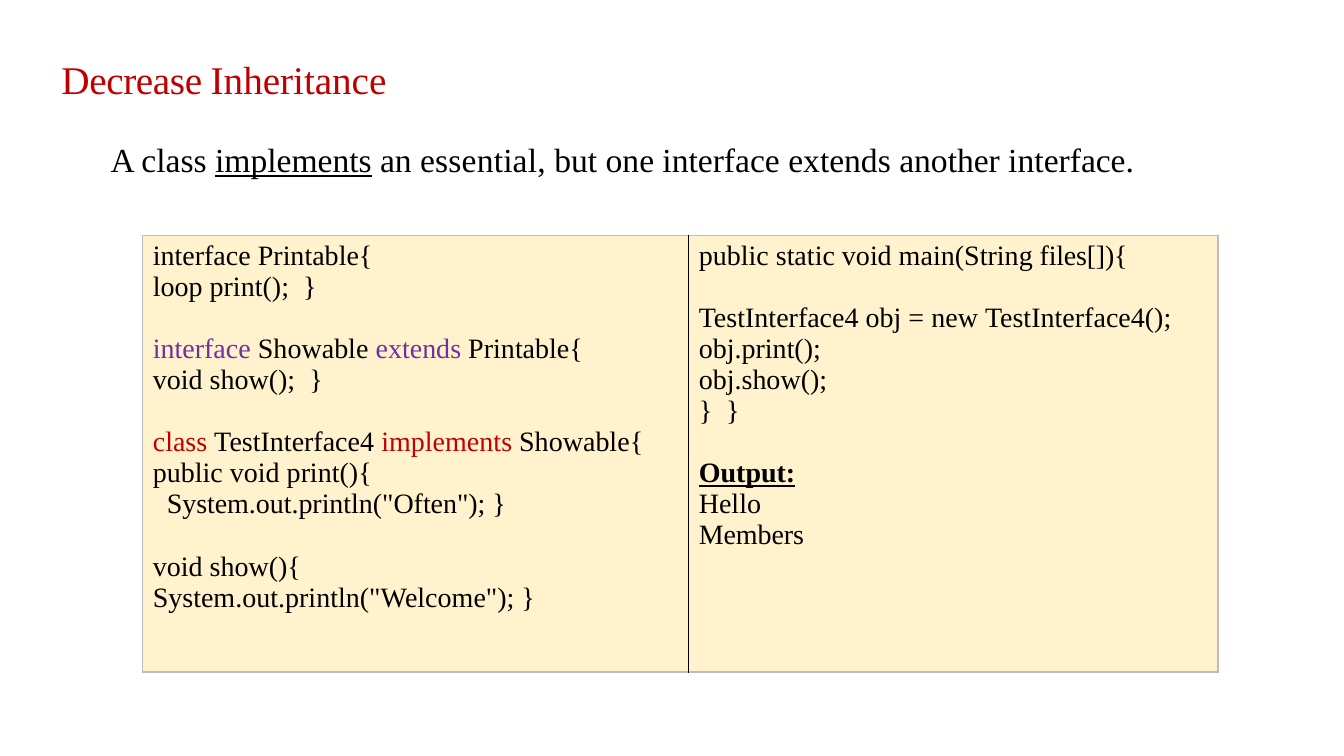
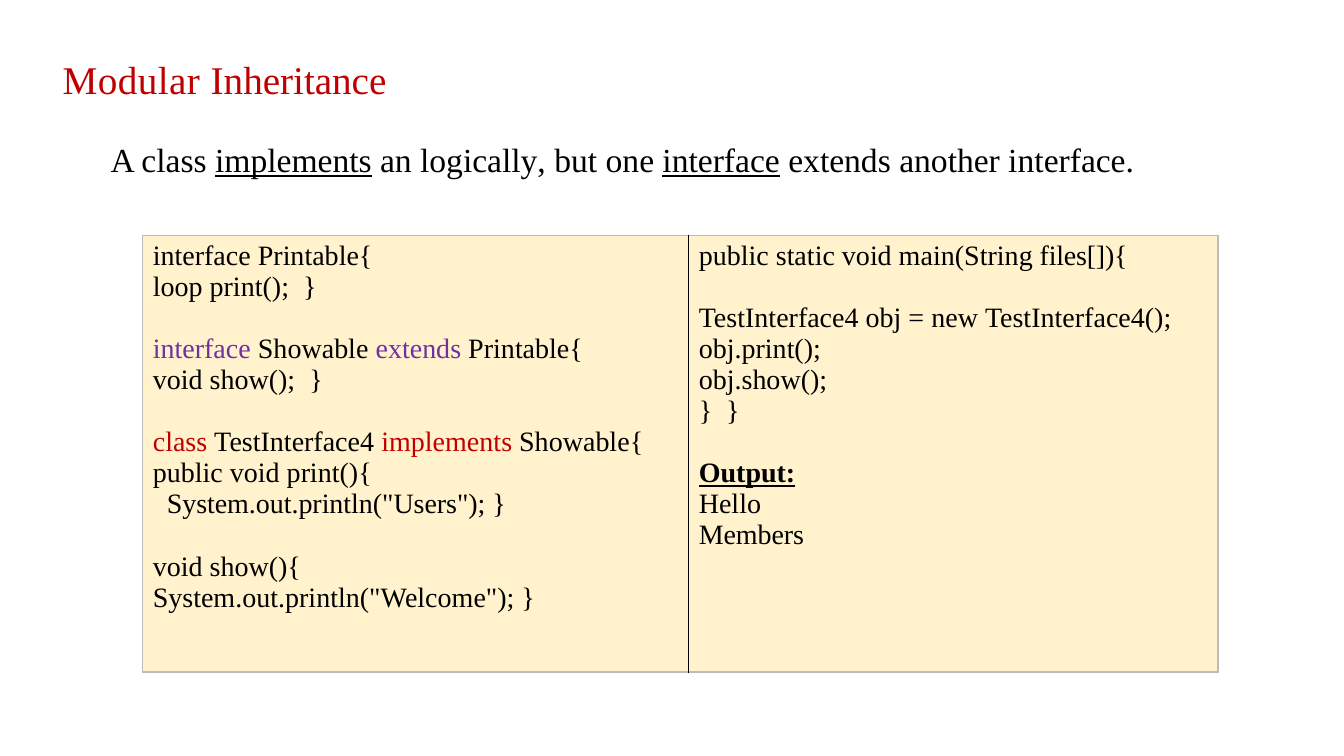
Decrease: Decrease -> Modular (131, 82)
essential: essential -> logically (483, 162)
interface underline: none -> present (721, 162)
System.out.println("Often: System.out.println("Often -> System.out.println("Users (326, 505)
